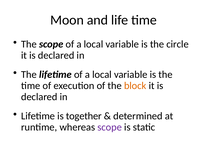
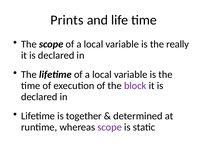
Moon: Moon -> Prints (67, 20)
circle: circle -> really (178, 44)
block colour: orange -> purple (135, 86)
